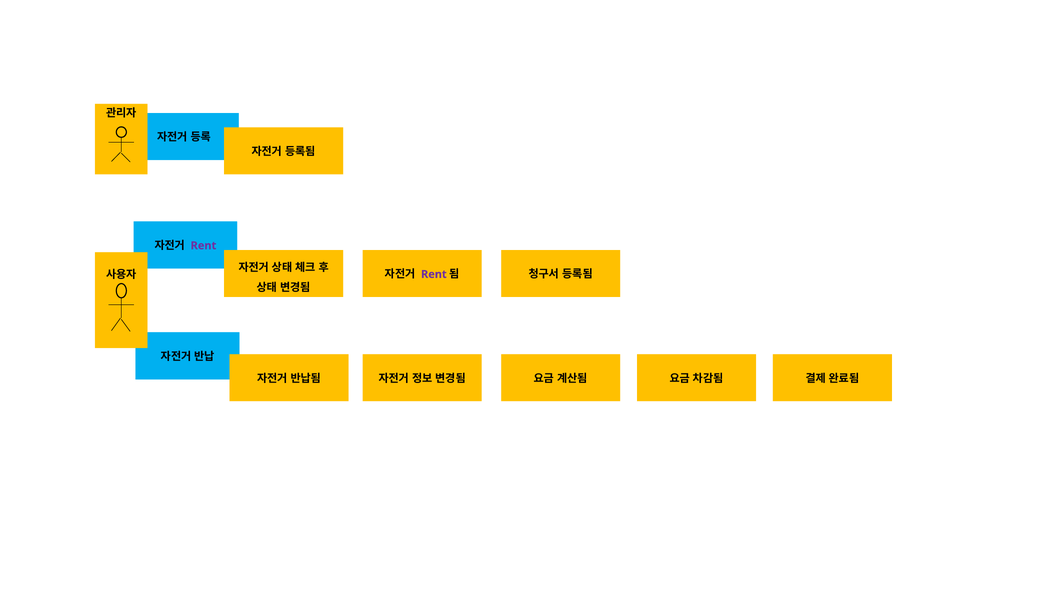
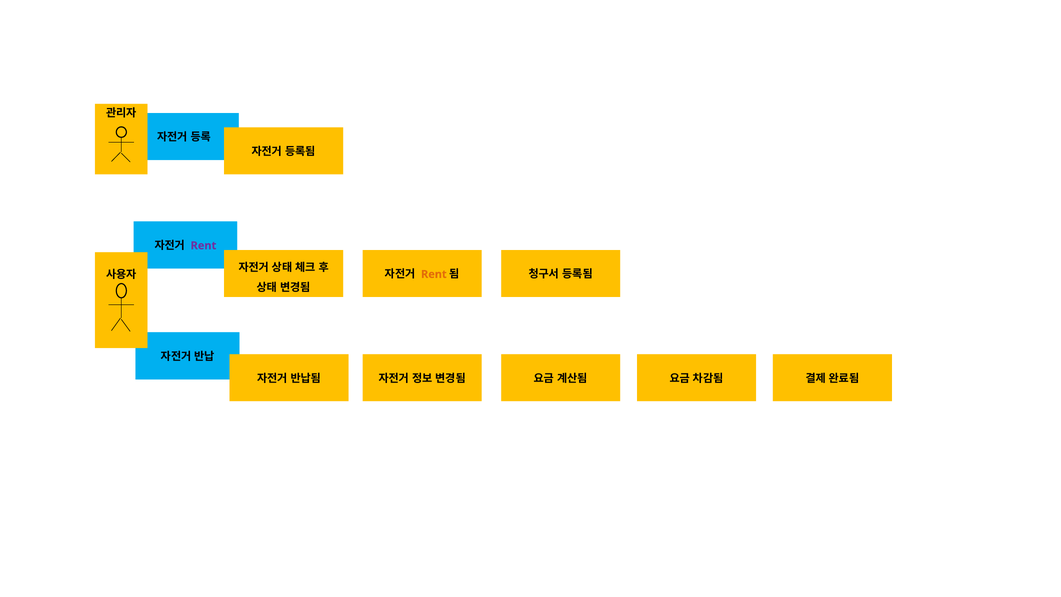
Rent colour: purple -> orange (434, 274)
